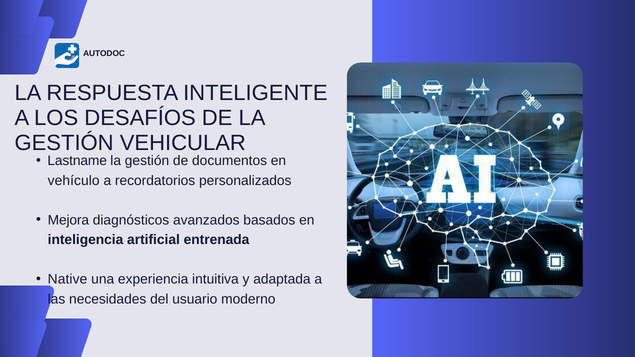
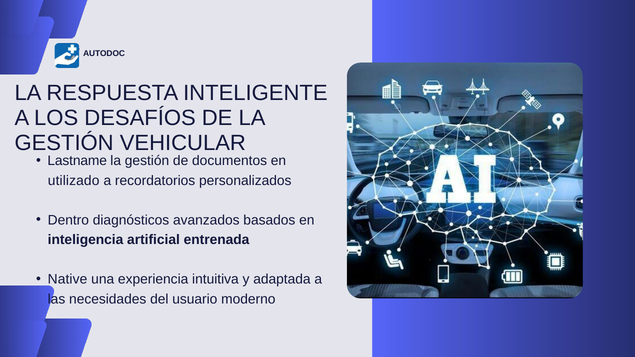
vehículo: vehículo -> utilizado (74, 181)
Mejora: Mejora -> Dentro (68, 220)
